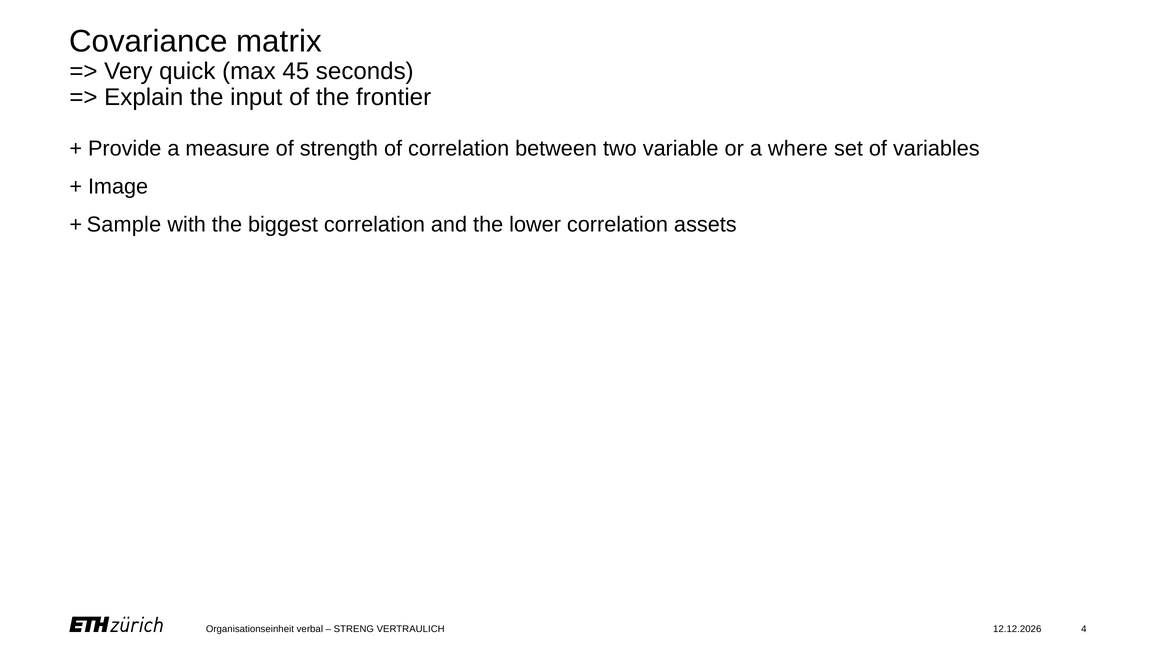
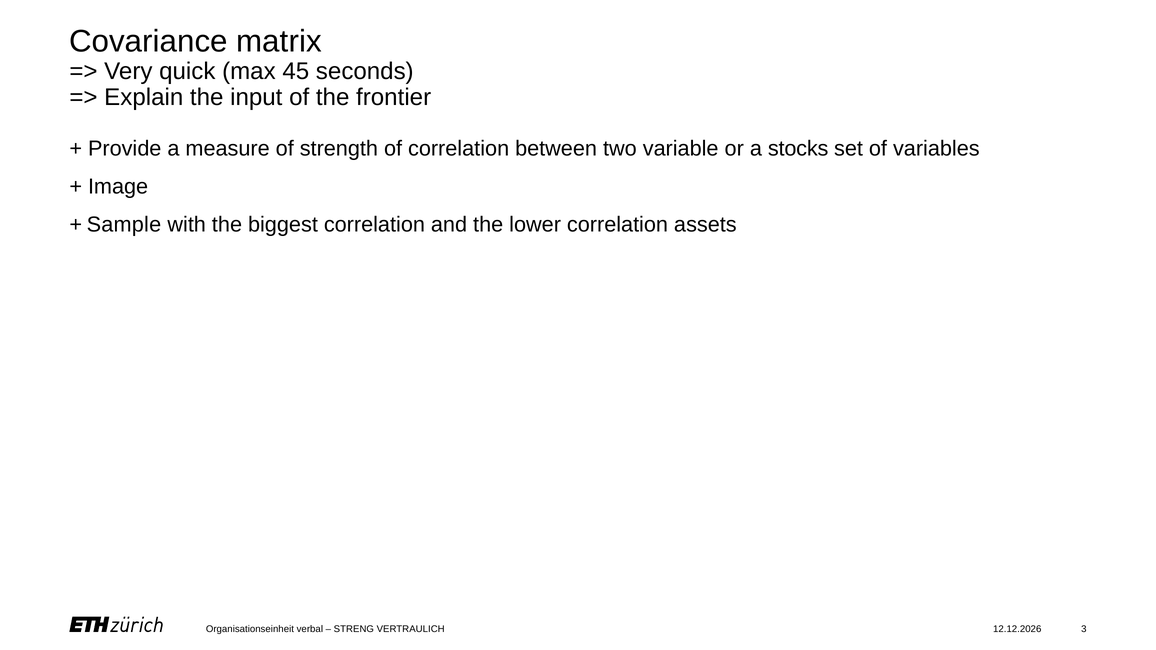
where: where -> stocks (798, 148)
4: 4 -> 3 (1084, 629)
